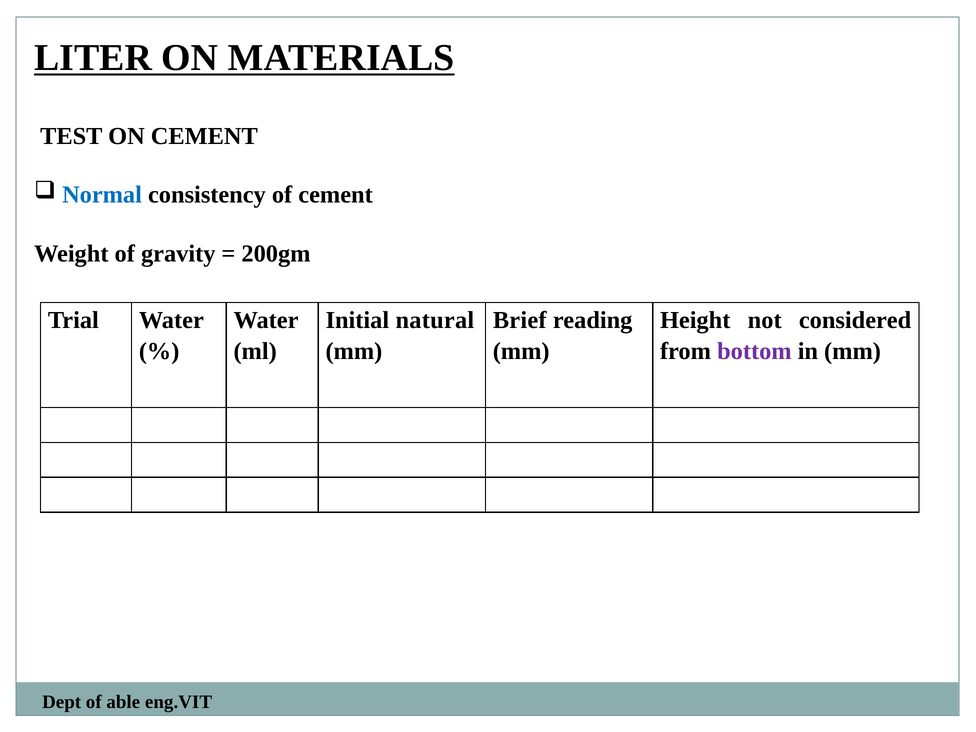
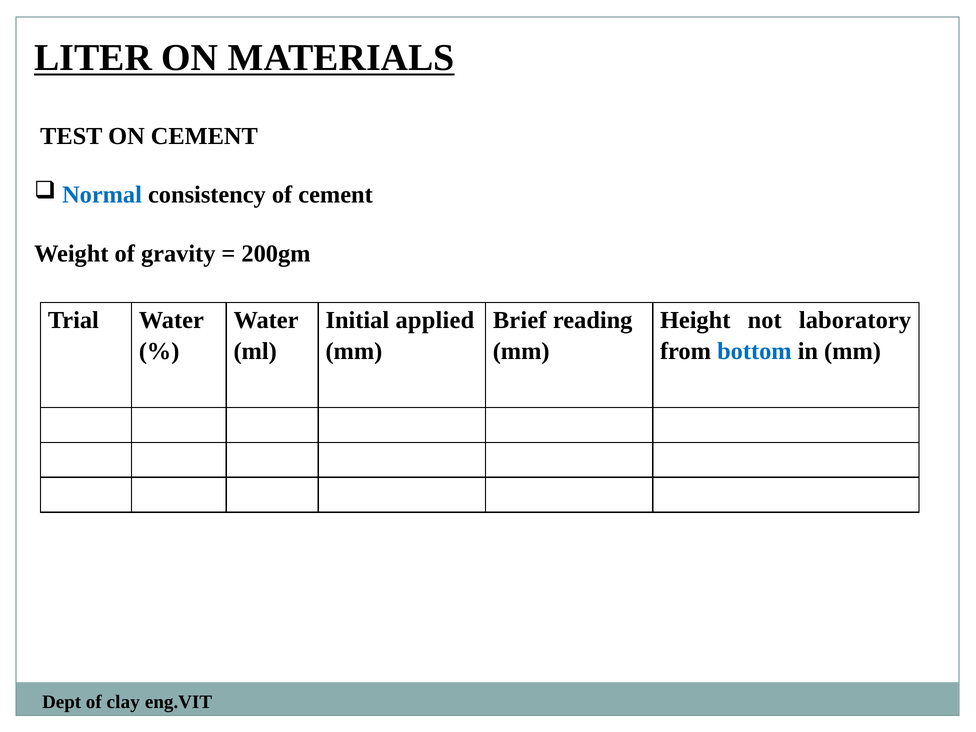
natural: natural -> applied (435, 320)
considered: considered -> laboratory (855, 320)
bottom colour: purple -> blue (754, 351)
able: able -> clay (123, 702)
